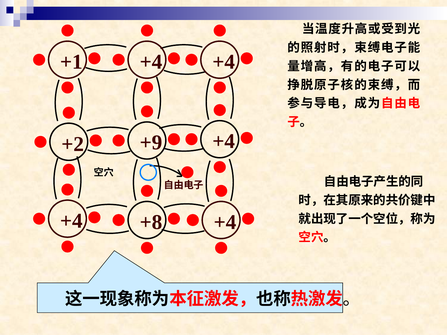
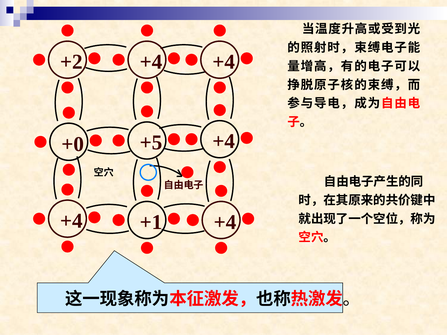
+1: +1 -> +2 (71, 62)
+9: +9 -> +5 (151, 143)
+2: +2 -> +0 (73, 144)
+8: +8 -> +1 (151, 222)
